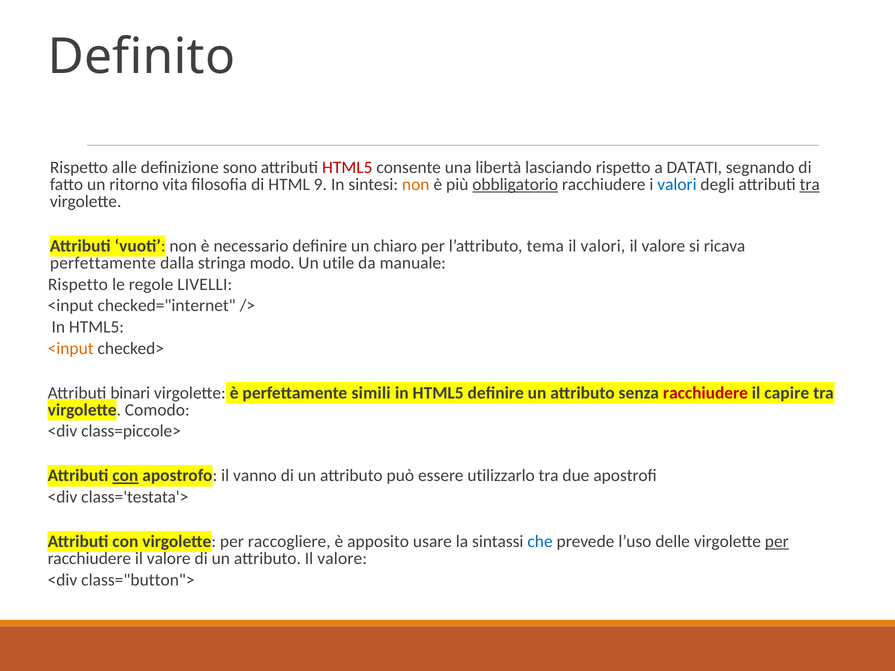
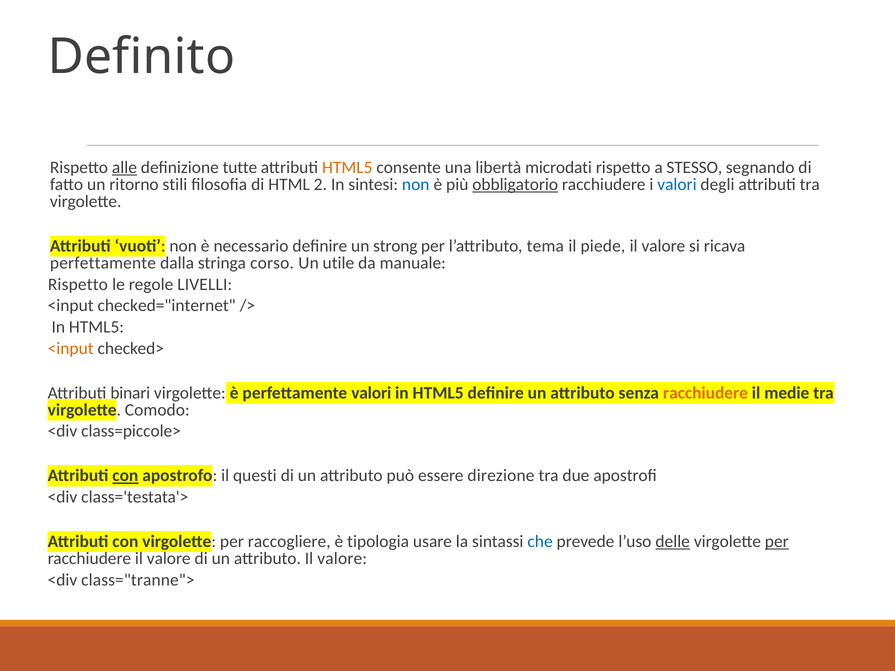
alle underline: none -> present (124, 168)
sono: sono -> tutte (240, 168)
HTML5 colour: red -> orange (347, 168)
lasciando: lasciando -> microdati (559, 168)
DATATI: DATATI -> STESSO (694, 168)
vita: vita -> stili (175, 185)
9: 9 -> 2 (320, 185)
non colour: orange -> blue (416, 185)
tra underline: present -> none (810, 185)
chiaro: chiaro -> strong (395, 246)
il valori: valori -> piede (603, 246)
modo: modo -> corso (272, 263)
perfettamente simili: simili -> valori (371, 393)
racchiudere colour: red -> orange (705, 393)
capire: capire -> medie (787, 393)
vanno: vanno -> questi (255, 476)
utilizzarlo: utilizzarlo -> direzione (501, 476)
apposito: apposito -> tipologia (378, 542)
delle underline: none -> present (673, 542)
class="button">: class="button"> -> class="tranne"> (138, 580)
